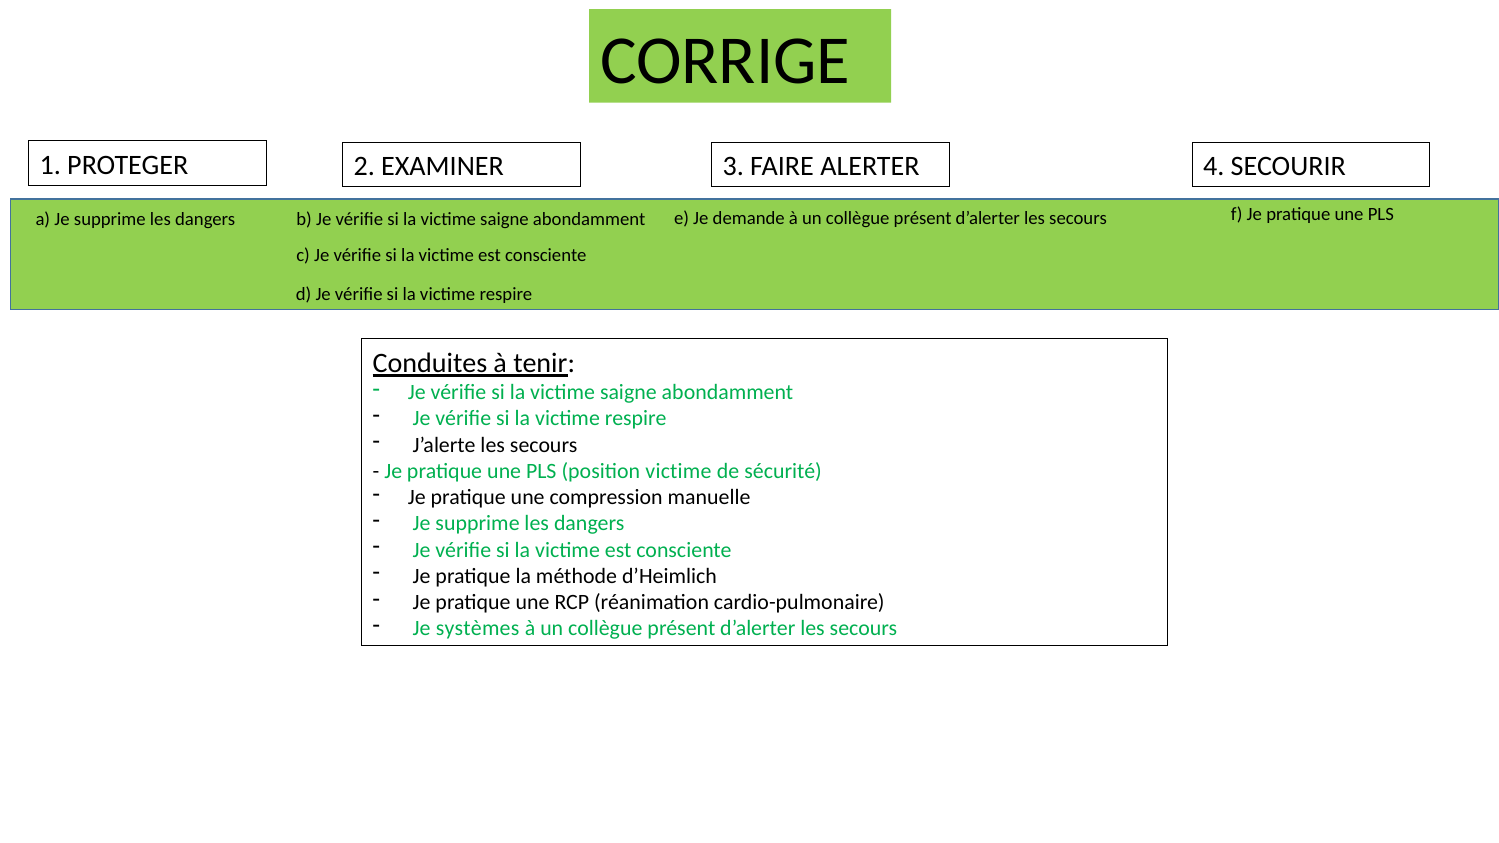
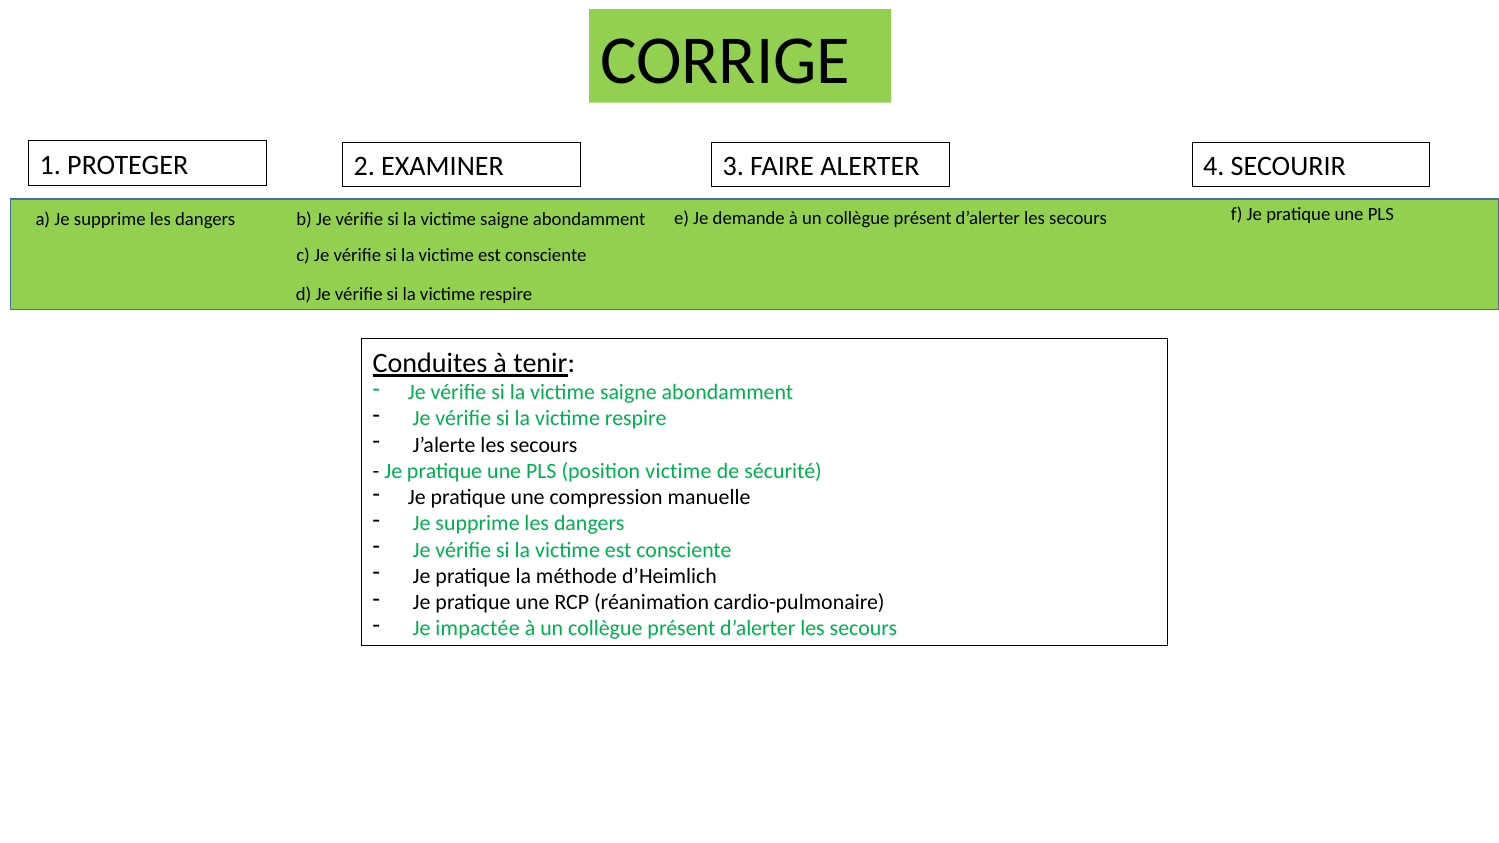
systèmes: systèmes -> impactée (478, 629)
